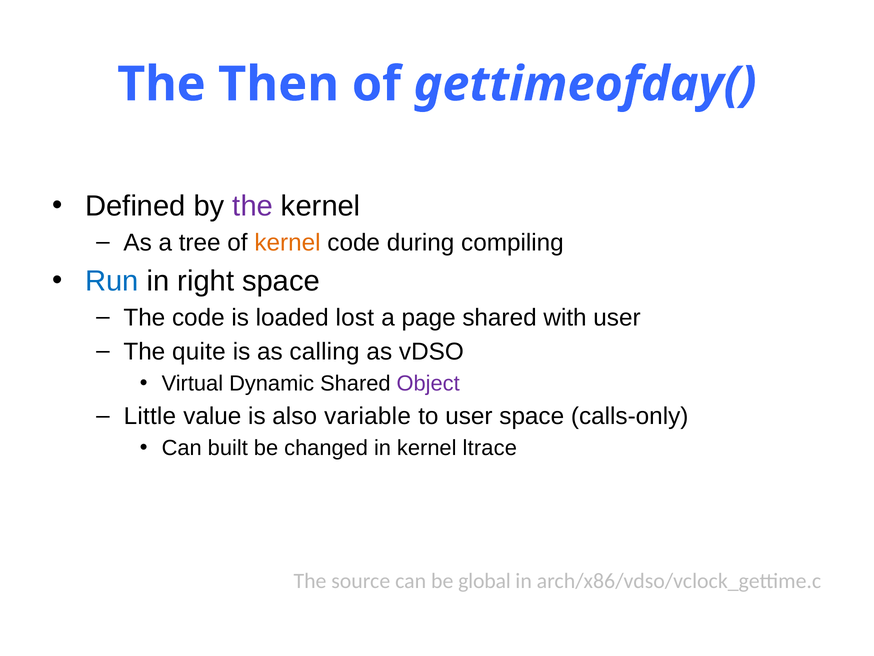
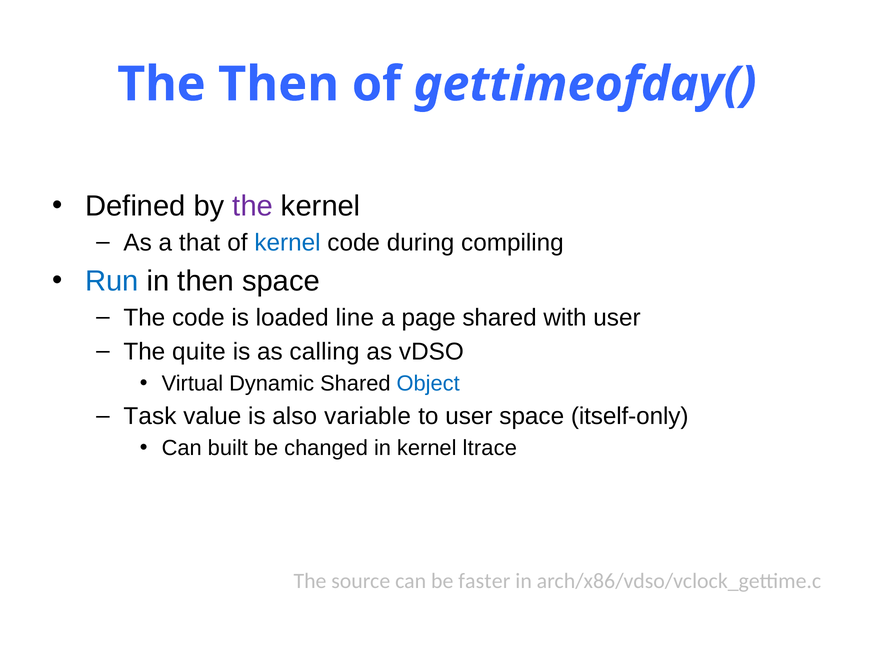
tree: tree -> that (200, 243)
kernel colour: orange -> blue (287, 243)
in right: right -> then (206, 281)
lost: lost -> line (355, 317)
Object colour: purple -> blue (428, 383)
Little: Little -> Task (150, 416)
calls-only: calls-only -> itself-only (630, 416)
global: global -> faster (484, 581)
